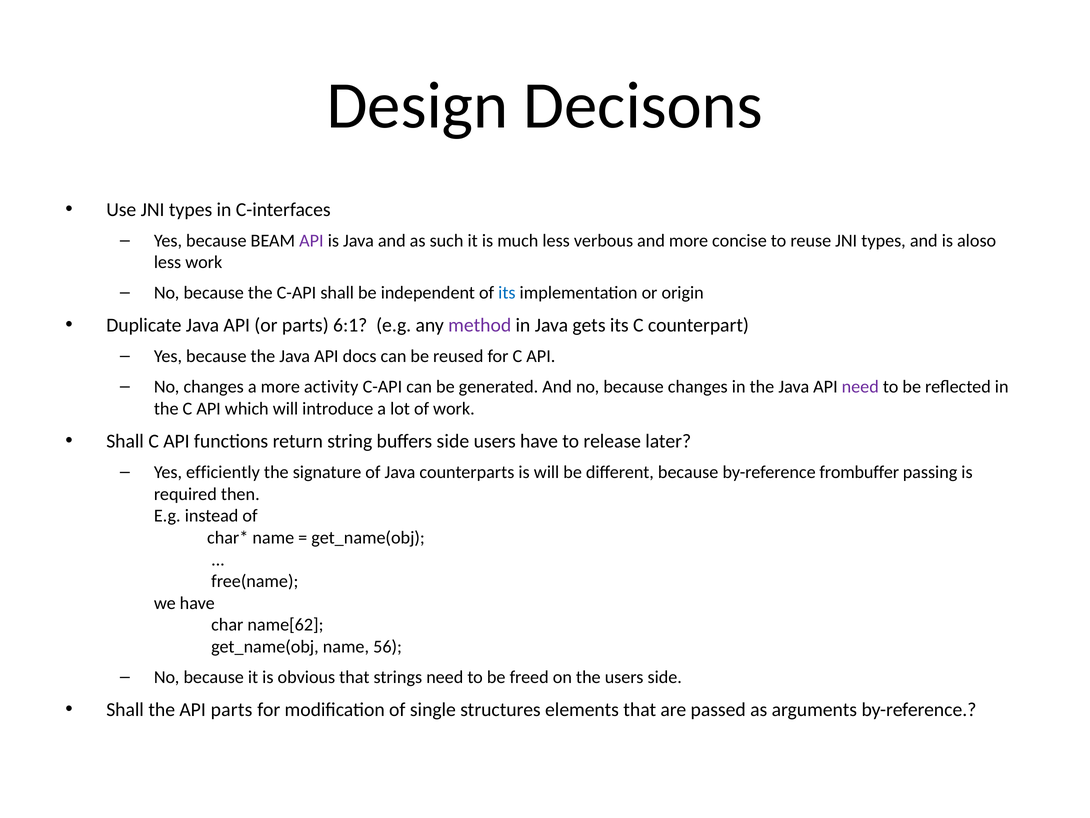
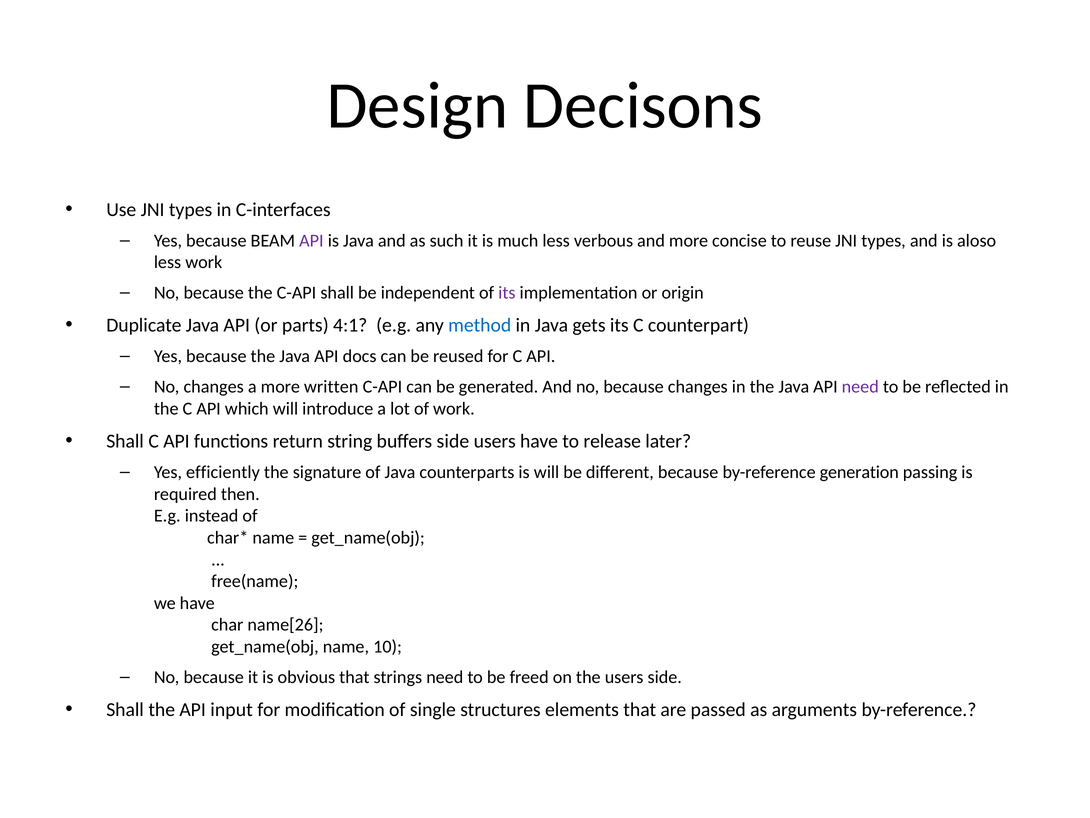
its colour: blue -> purple (507, 293)
6:1: 6:1 -> 4:1 (350, 325)
method colour: purple -> blue (480, 325)
activity: activity -> written (331, 387)
frombuffer: frombuffer -> generation (859, 472)
name[62: name[62 -> name[26 (285, 625)
56: 56 -> 10 (388, 646)
API parts: parts -> input (232, 709)
